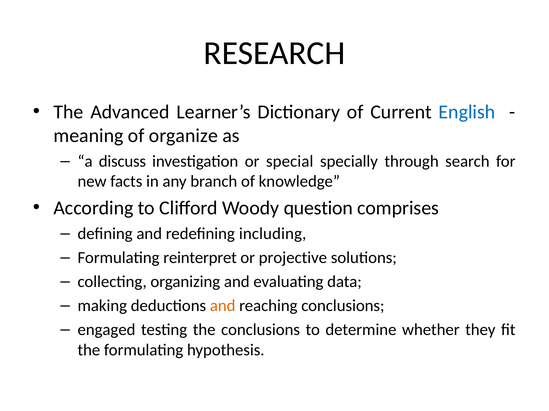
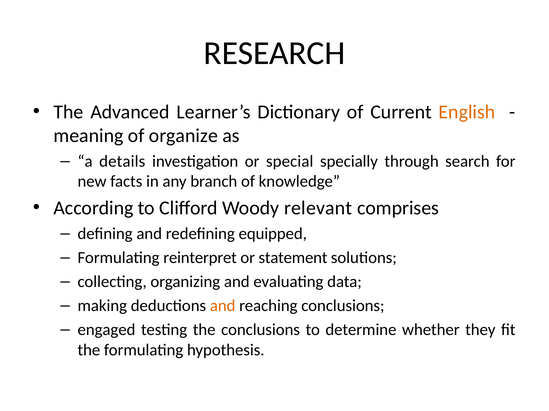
English colour: blue -> orange (467, 112)
discuss: discuss -> details (122, 162)
question: question -> relevant (318, 208)
including: including -> equipped (273, 234)
projective: projective -> statement (293, 258)
